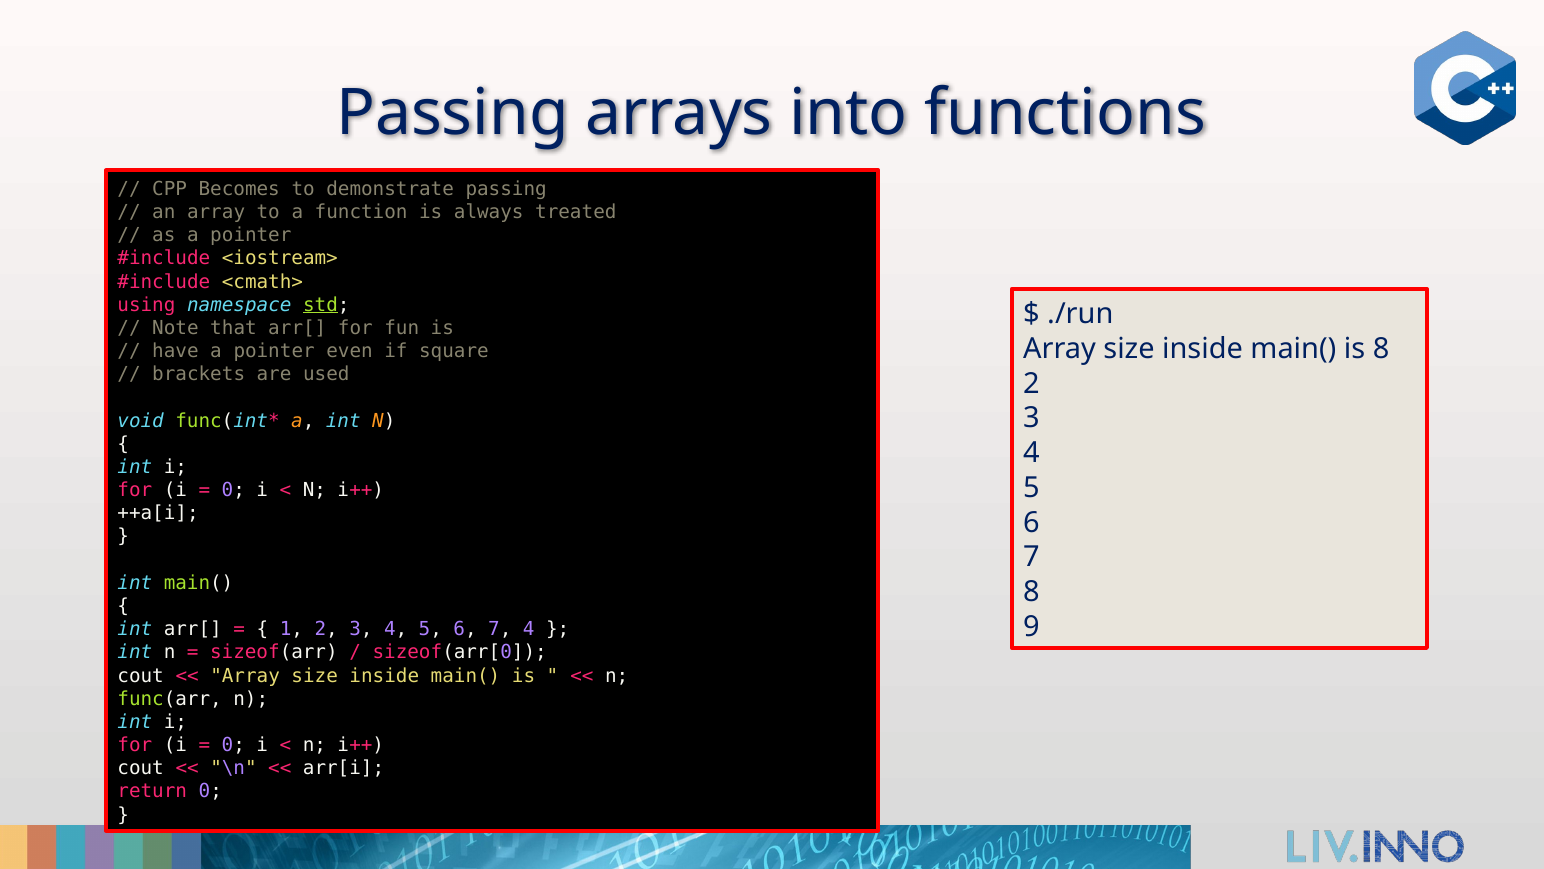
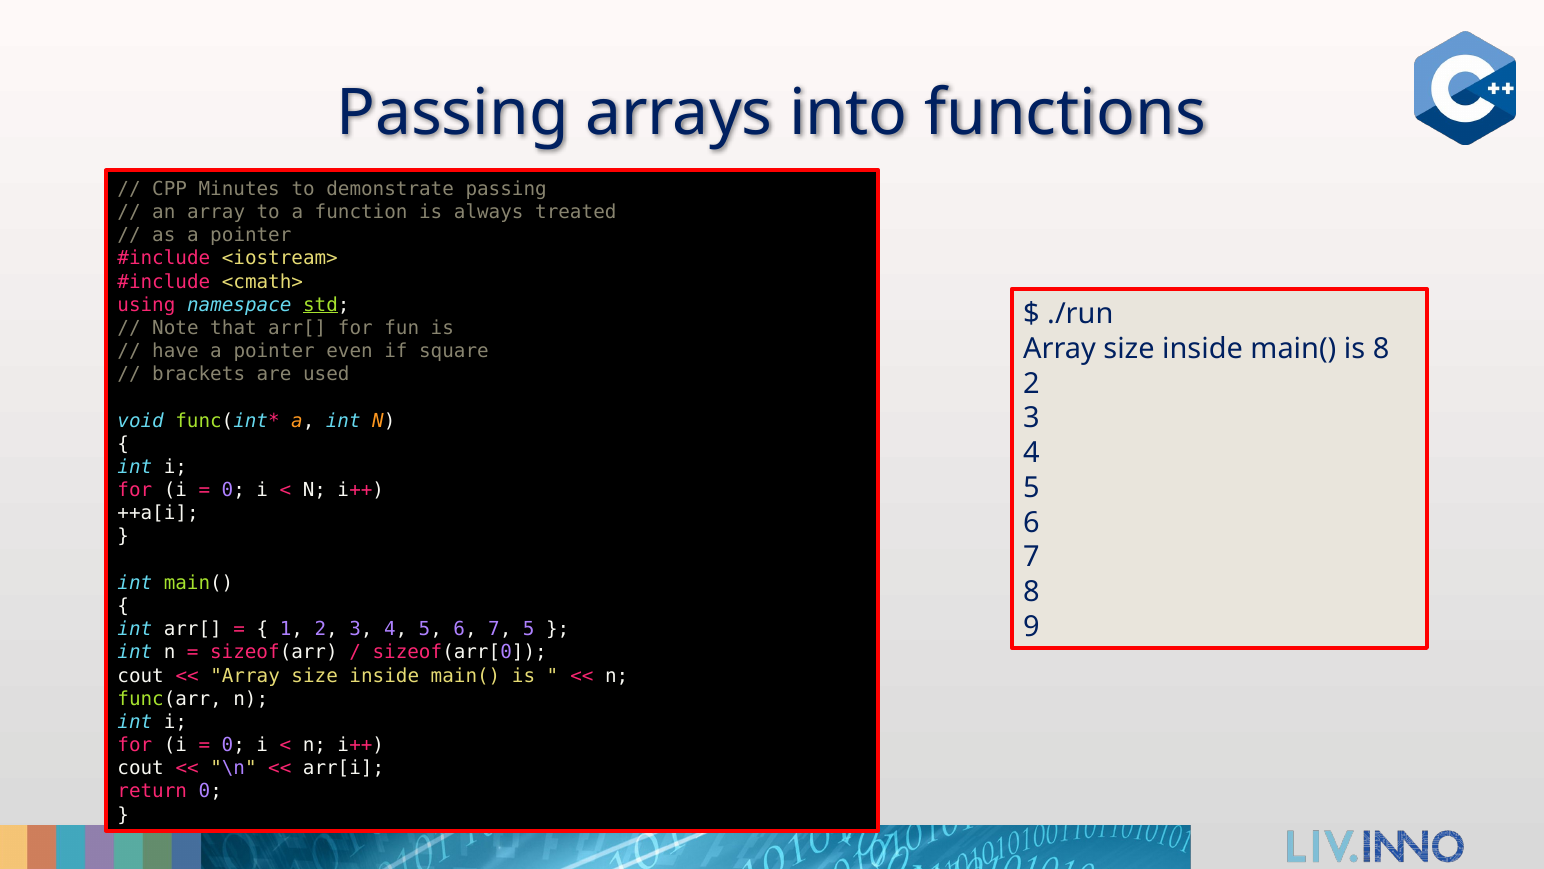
Becomes: Becomes -> Minutes (239, 189)
7 4: 4 -> 5 (529, 629)
